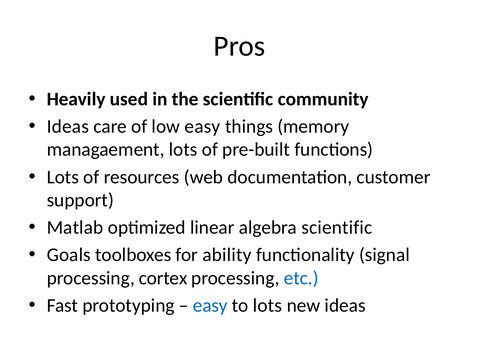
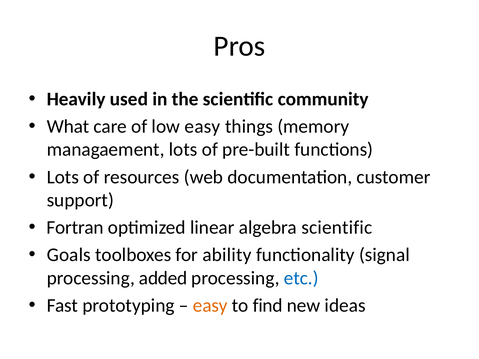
Ideas: Ideas -> What (68, 127)
Matlab: Matlab -> Fortran (75, 228)
cortex: cortex -> added (163, 278)
easy colour: blue -> orange (210, 306)
to lots: lots -> find (268, 306)
